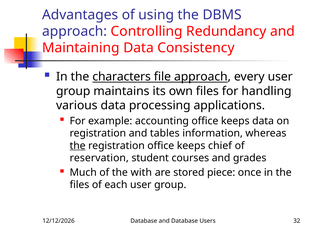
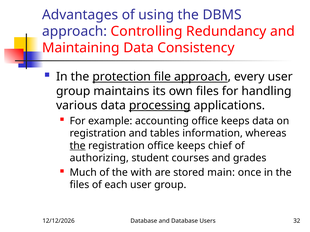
characters: characters -> protection (122, 77)
processing underline: none -> present (160, 106)
reservation: reservation -> authorizing (99, 158)
piece: piece -> main (221, 173)
